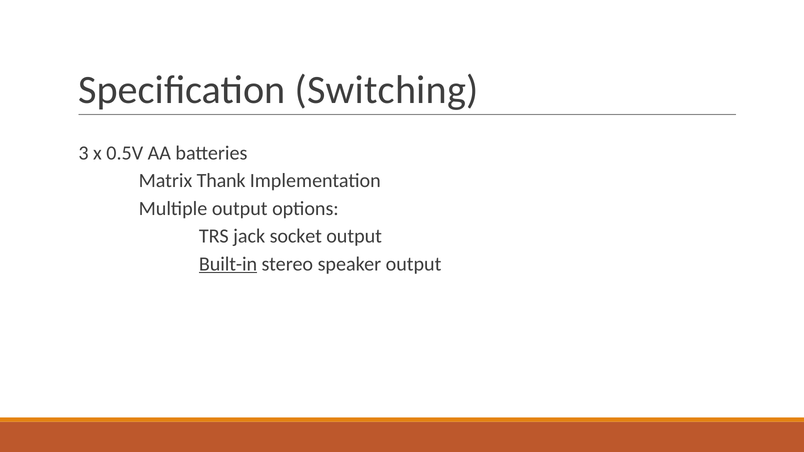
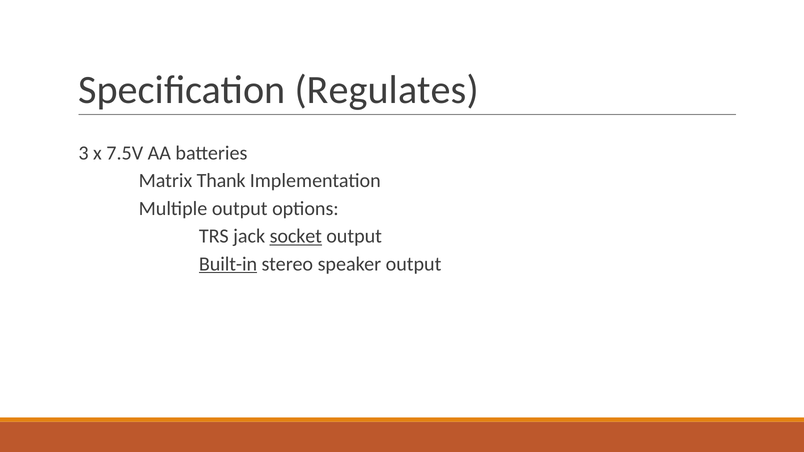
Switching: Switching -> Regulates (387, 90)
0.5V: 0.5V -> 7.5V (125, 153)
socket underline: none -> present (296, 236)
